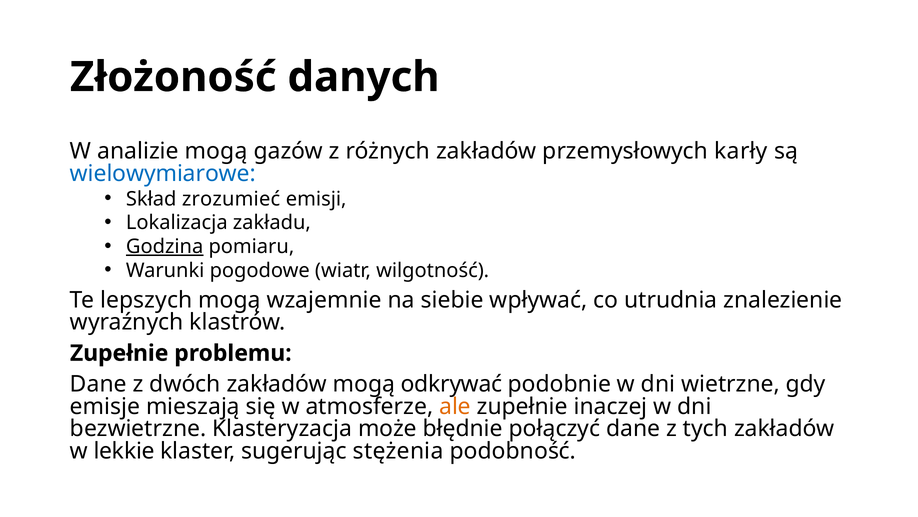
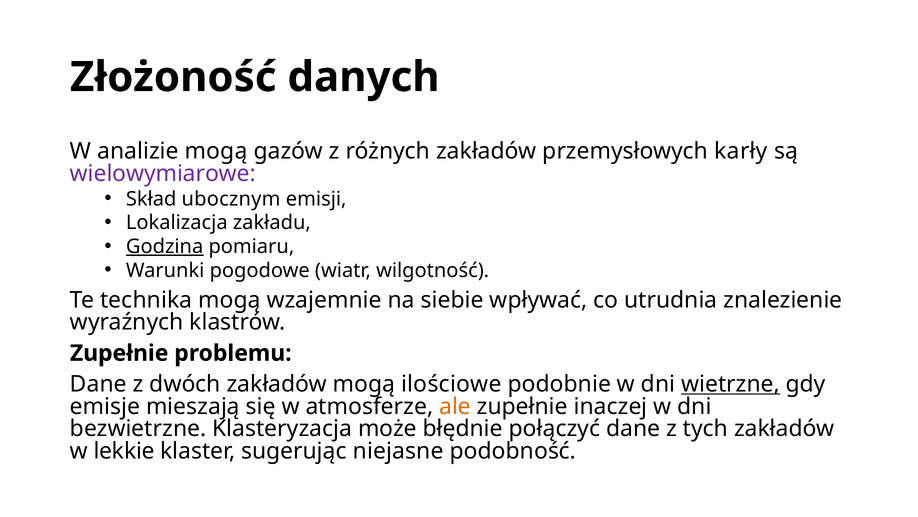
wielowymiarowe colour: blue -> purple (163, 173)
zrozumieć: zrozumieć -> ubocznym (231, 199)
lepszych: lepszych -> technika (146, 300)
odkrywać: odkrywać -> ilościowe (451, 384)
wietrzne underline: none -> present (730, 384)
stężenia: stężenia -> niejasne (398, 451)
